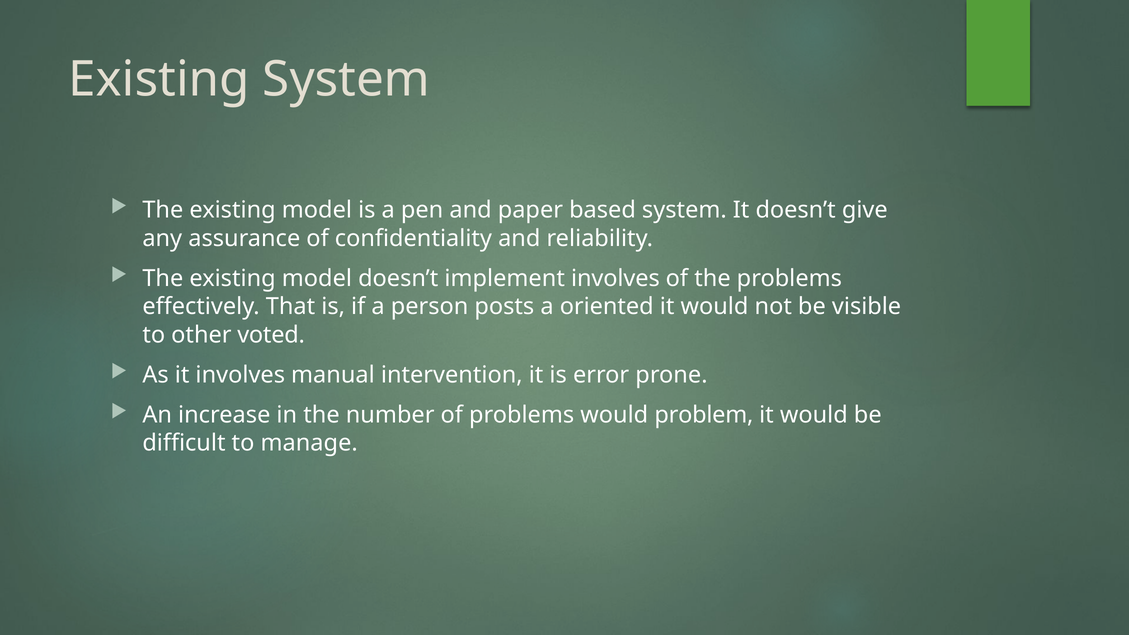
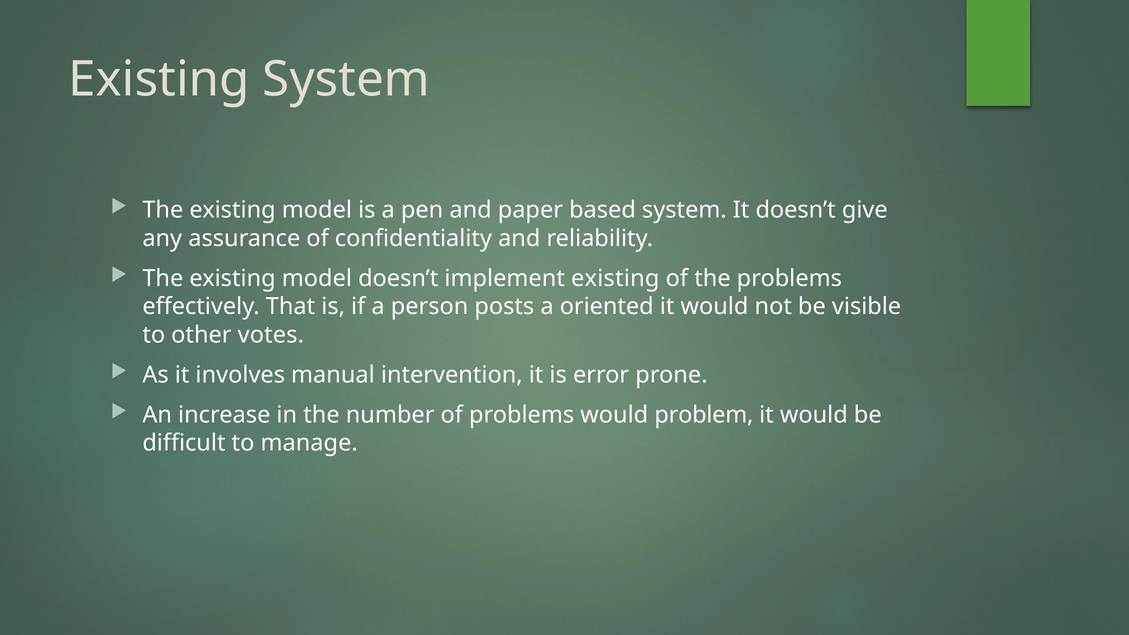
implement involves: involves -> existing (615, 278)
voted: voted -> votes (271, 335)
